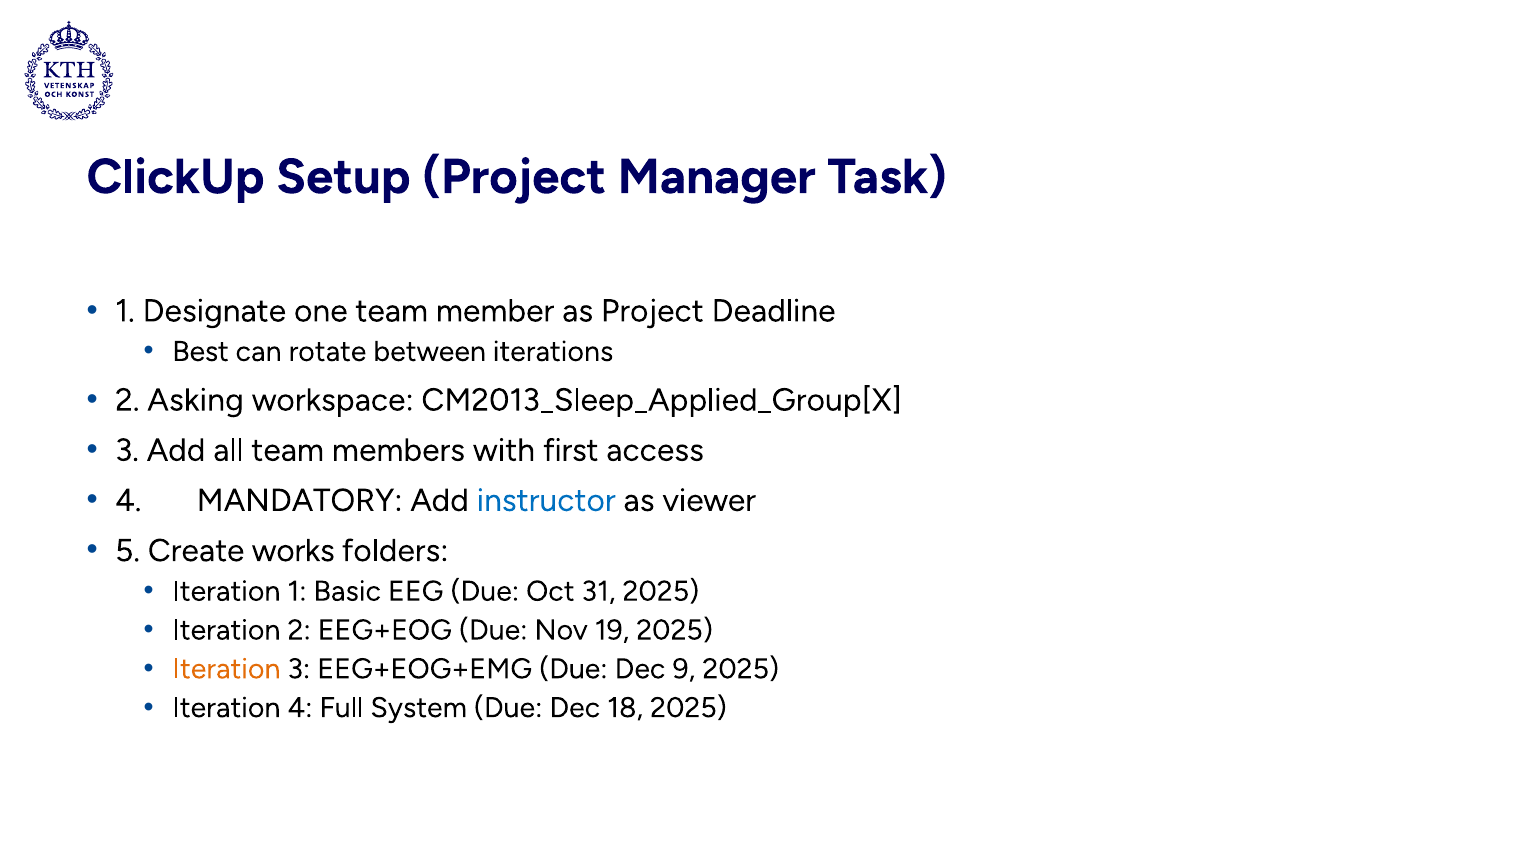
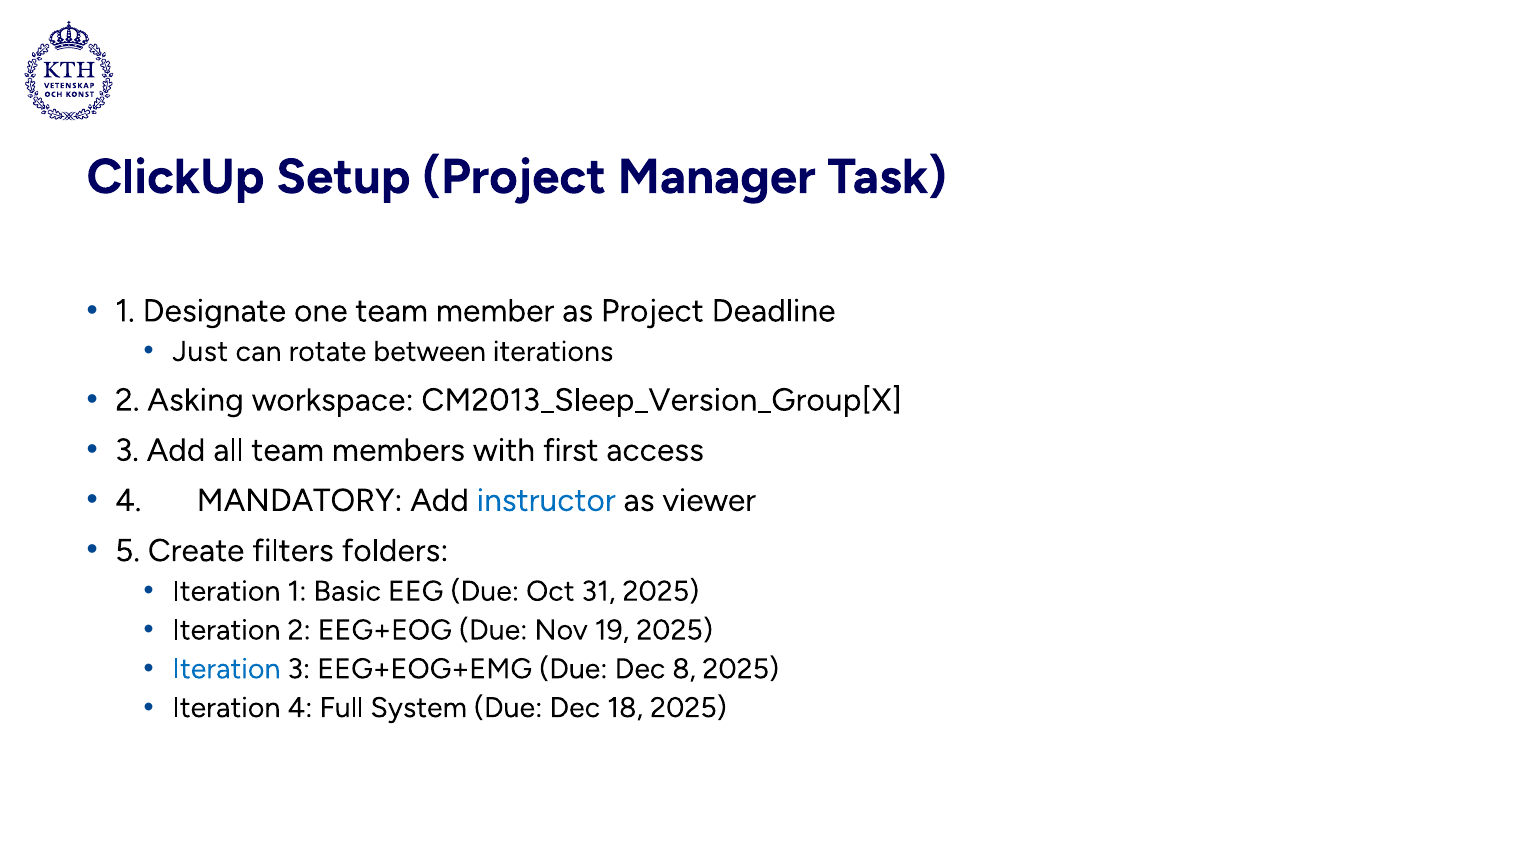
Best: Best -> Just (200, 351)
CM2013_Sleep_Applied_Group[X: CM2013_Sleep_Applied_Group[X -> CM2013_Sleep_Version_Group[X (662, 400)
works: works -> filters (293, 551)
Iteration colour: orange -> blue (226, 669)
9: 9 -> 8 (684, 669)
